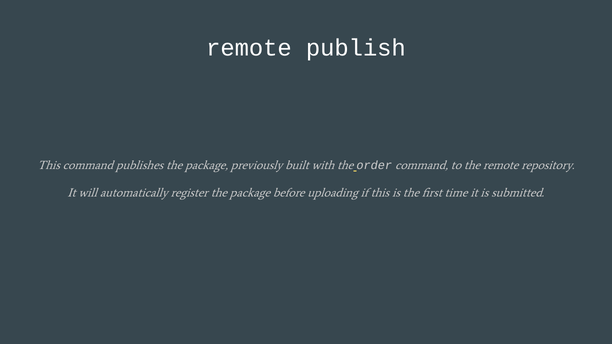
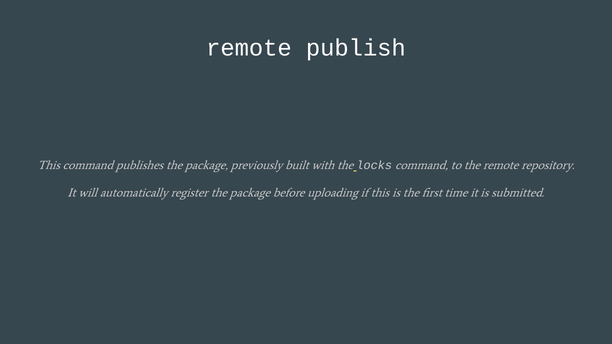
order: order -> locks (374, 166)
